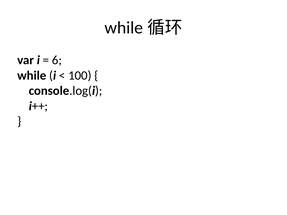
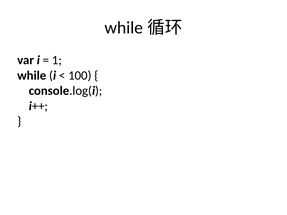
6: 6 -> 1 (57, 60)
